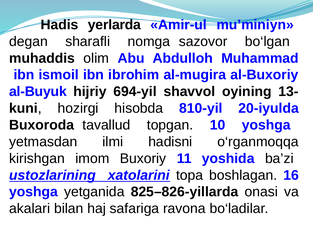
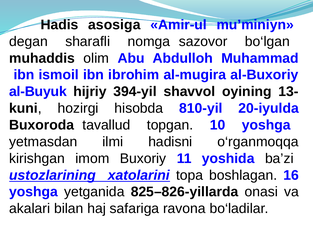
yеrlarda: yеrlarda -> asosiga (114, 25)
694-yil: 694-yil -> 394-yil (135, 91)
